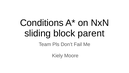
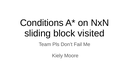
parent: parent -> visited (91, 33)
